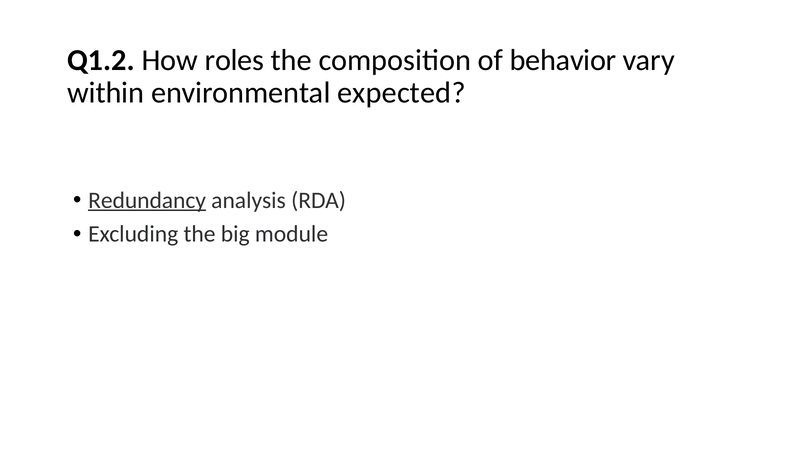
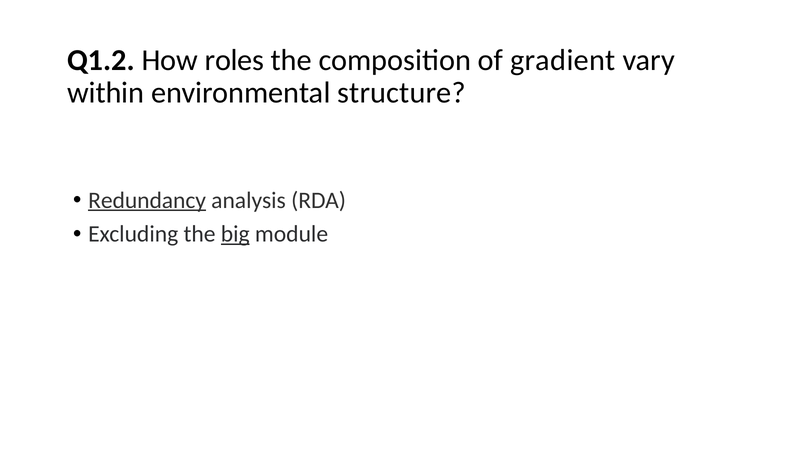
behavior: behavior -> gradient (563, 60)
expected: expected -> structure (401, 93)
big underline: none -> present (235, 234)
